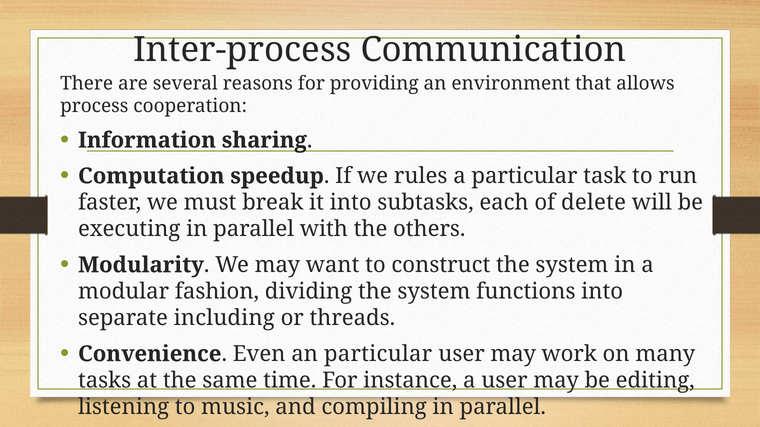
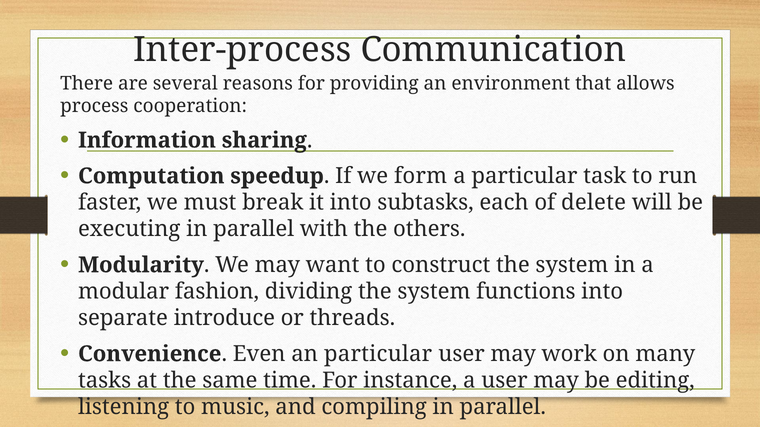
rules: rules -> form (421, 176)
including: including -> introduce (224, 319)
